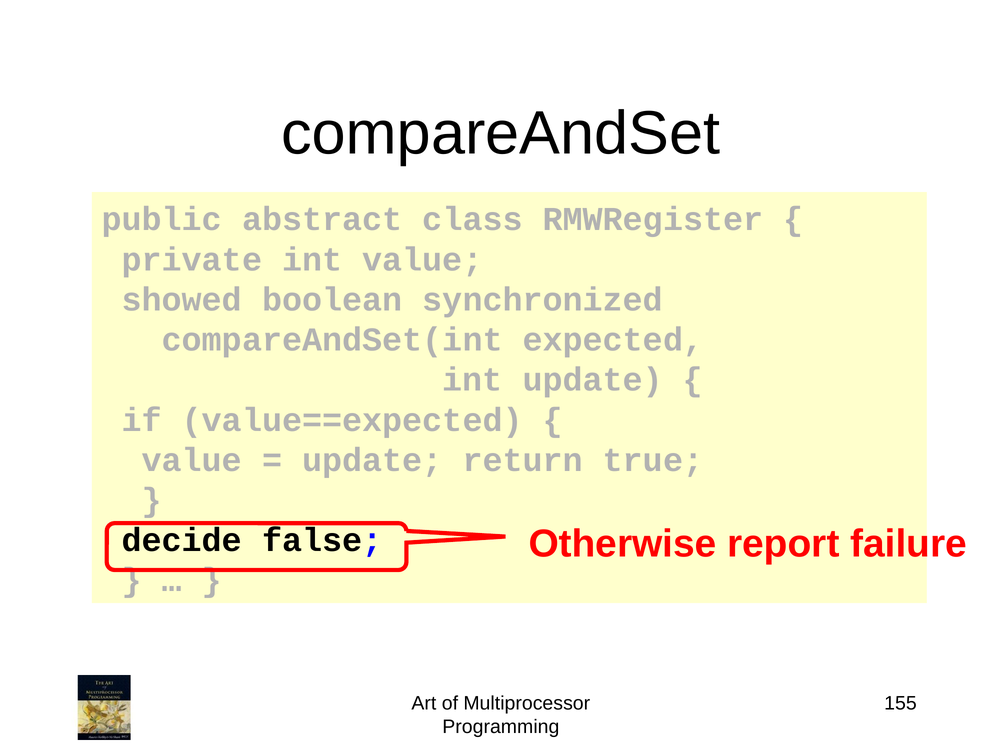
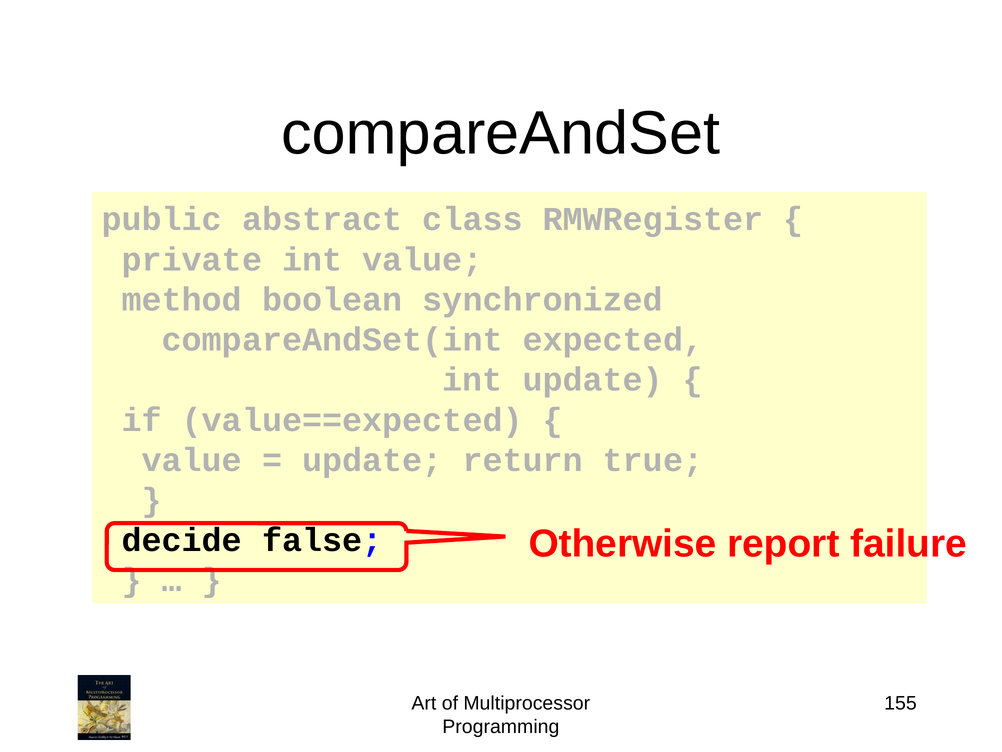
showed: showed -> method (182, 299)
